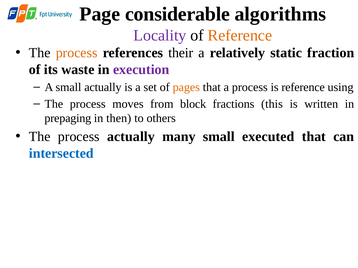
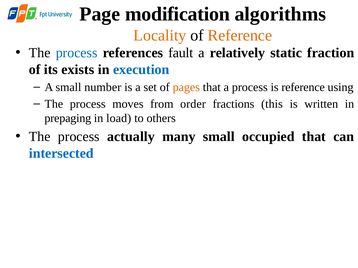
considerable: considerable -> modification (177, 14)
Locality colour: purple -> orange (160, 35)
process colour: orange -> blue (77, 53)
their: their -> fault (181, 53)
waste: waste -> exists (78, 70)
execution colour: purple -> blue (141, 70)
small actually: actually -> number (103, 87)
block: block -> order (193, 104)
then: then -> load (119, 118)
executed: executed -> occupied (268, 137)
